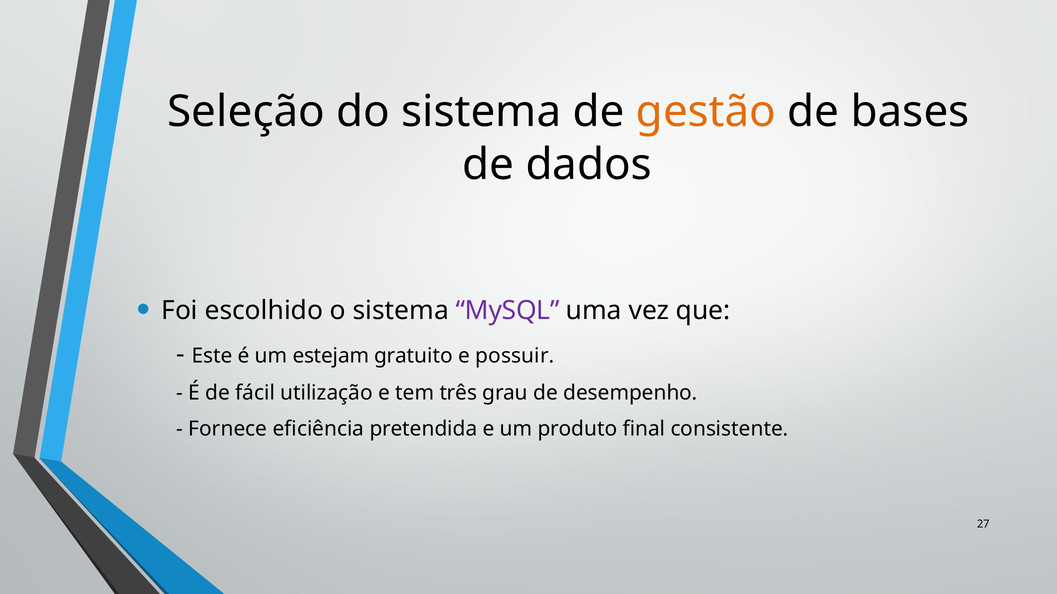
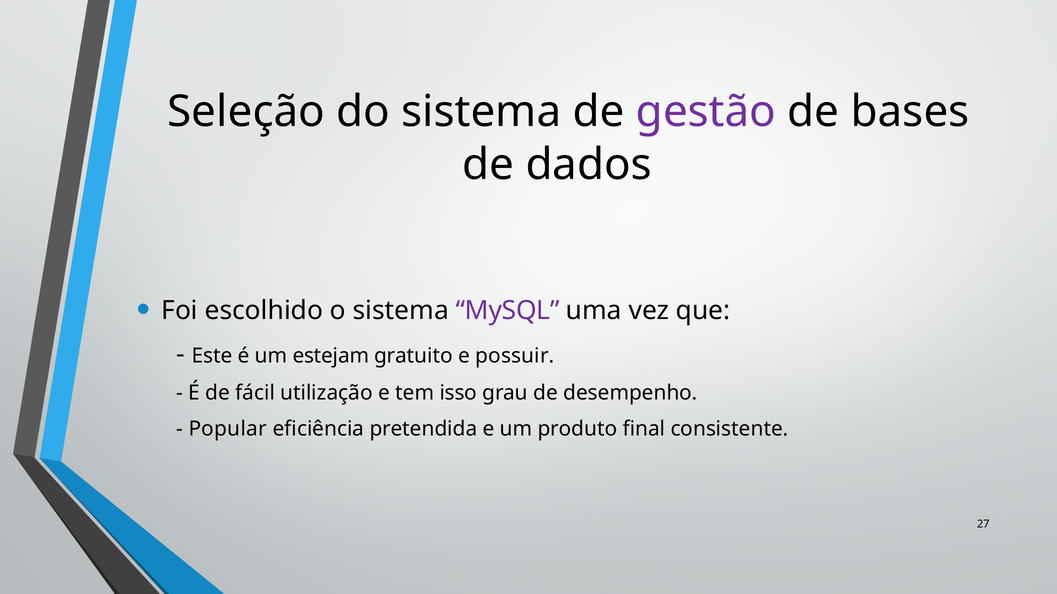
gestão colour: orange -> purple (706, 112)
três: três -> isso (458, 393)
Fornece: Fornece -> Popular (228, 429)
